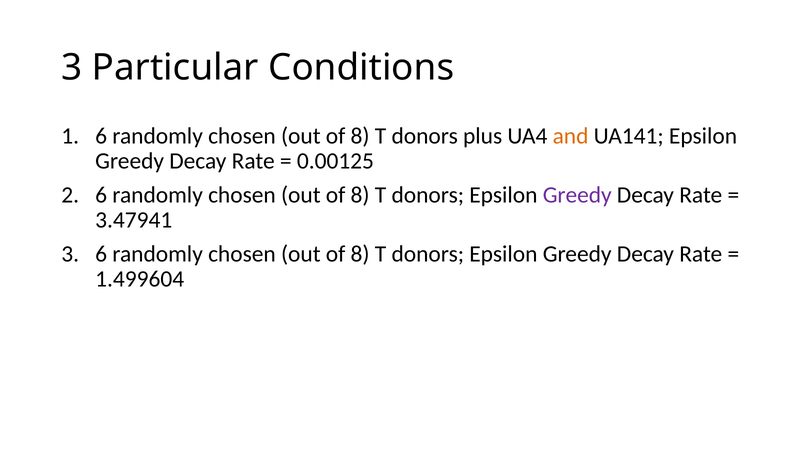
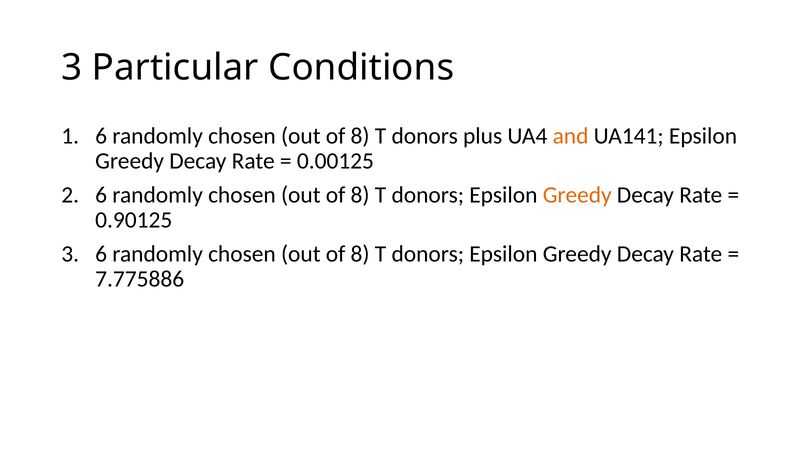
Greedy colour: purple -> orange (577, 195)
3.47941: 3.47941 -> 0.90125 (134, 220)
1.499604: 1.499604 -> 7.775886 (140, 279)
